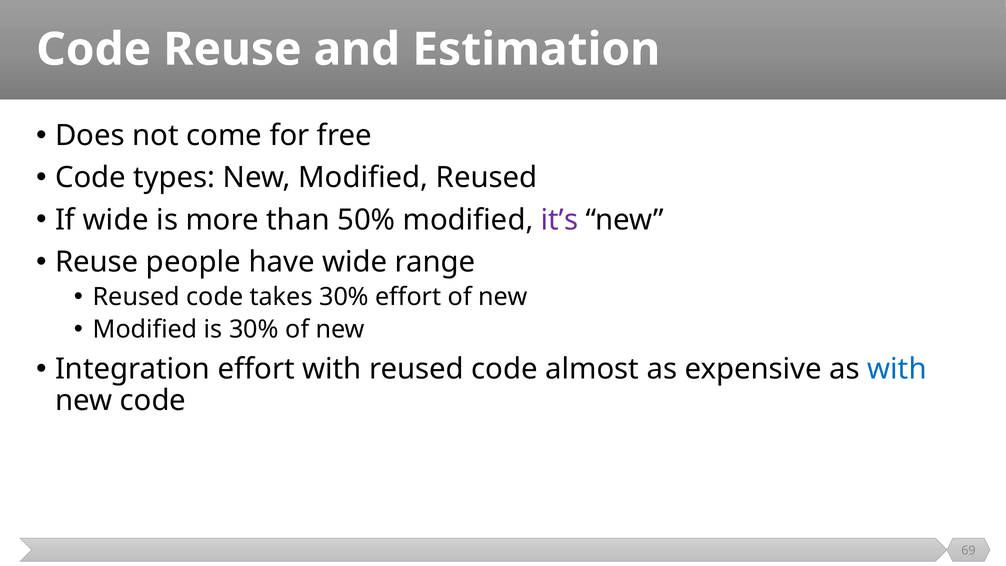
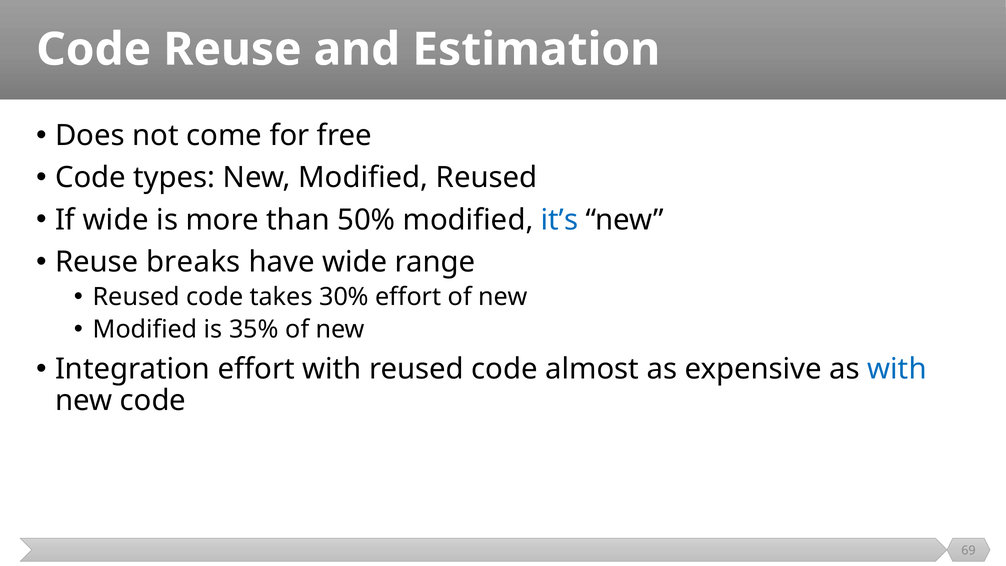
it’s colour: purple -> blue (560, 220)
people: people -> breaks (193, 262)
is 30%: 30% -> 35% (254, 329)
